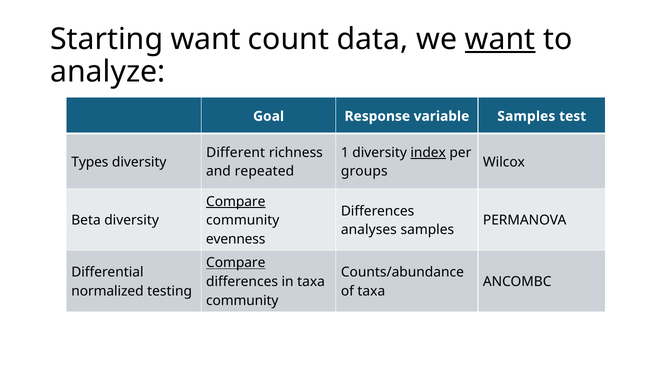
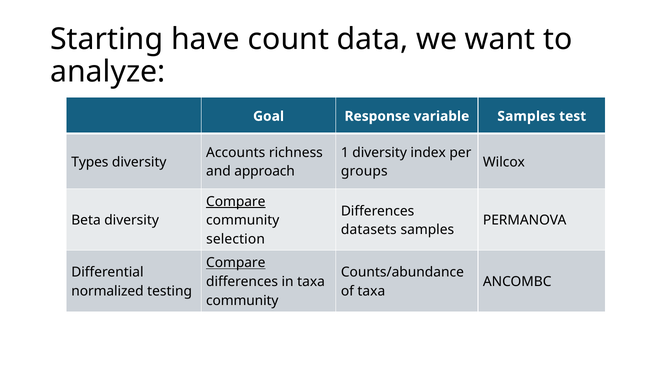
Starting want: want -> have (205, 39)
want underline: present -> none (500, 39)
Different: Different -> Accounts (236, 153)
index underline: present -> none (428, 153)
repeated: repeated -> approach (265, 171)
analyses: analyses -> datasets (369, 230)
evenness: evenness -> selection (236, 239)
